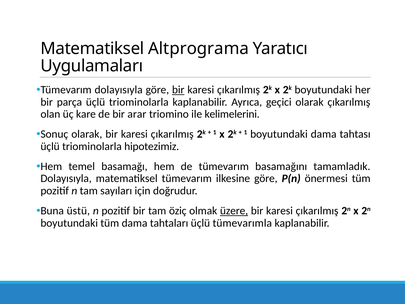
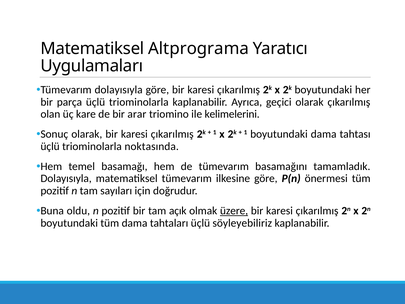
bir underline: present -> none (178, 90)
hipotezimiz: hipotezimiz -> noktasında (152, 146)
üstü: üstü -> oldu (78, 211)
öziç: öziç -> açık (178, 211)
tümevarımla: tümevarımla -> söyleyebiliriz (242, 223)
